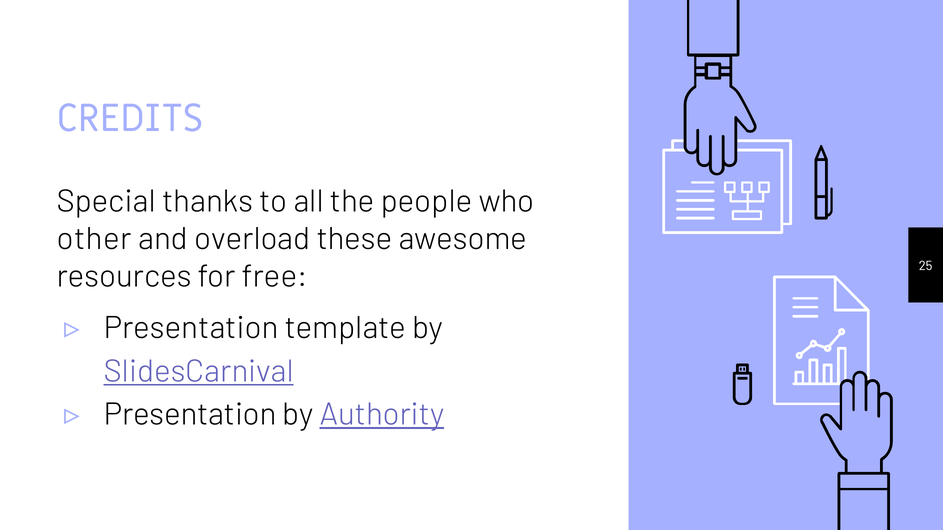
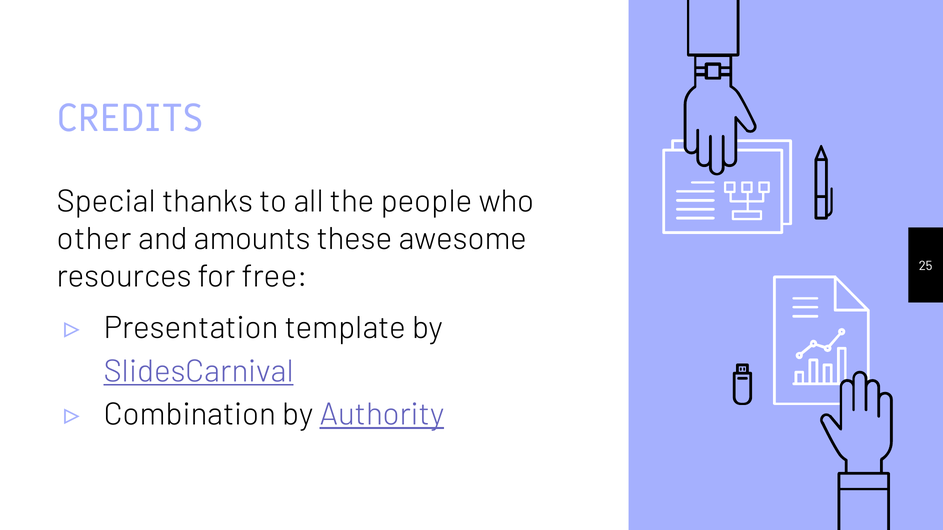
overload: overload -> amounts (252, 239)
Presentation: Presentation -> Combination (190, 415)
